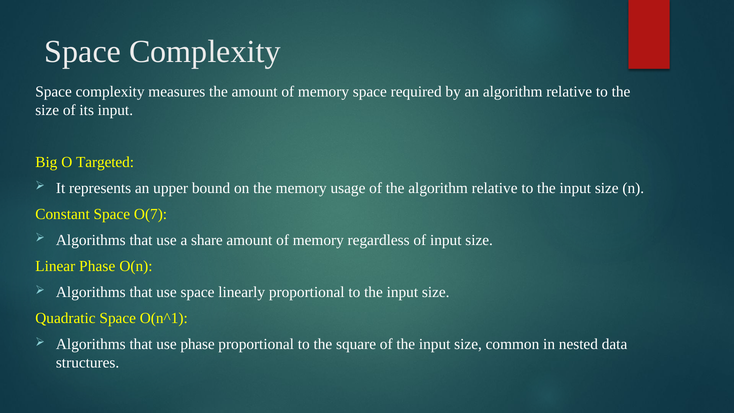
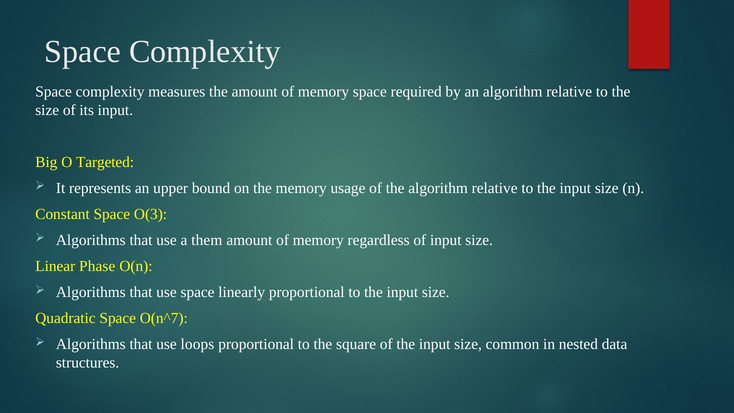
O(7: O(7 -> O(3 (151, 214)
share: share -> them (207, 240)
O(n^1: O(n^1 -> O(n^7 (164, 318)
use phase: phase -> loops (197, 344)
